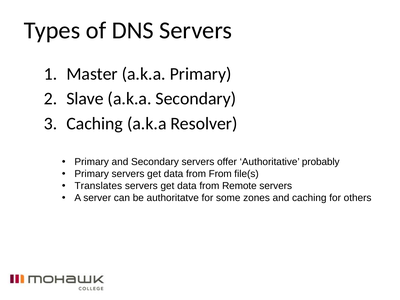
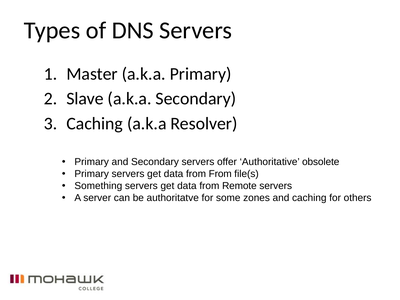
probably: probably -> obsolete (321, 162)
Translates: Translates -> Something (98, 186)
